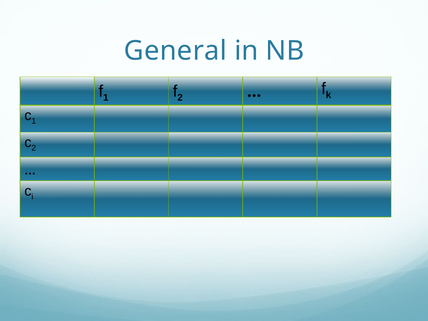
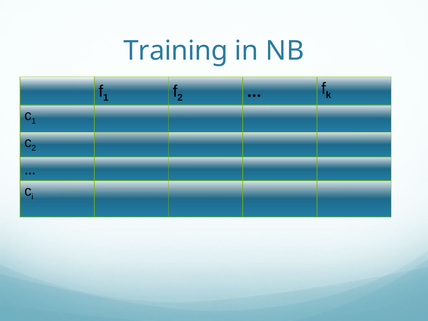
General: General -> Training (176, 51)
